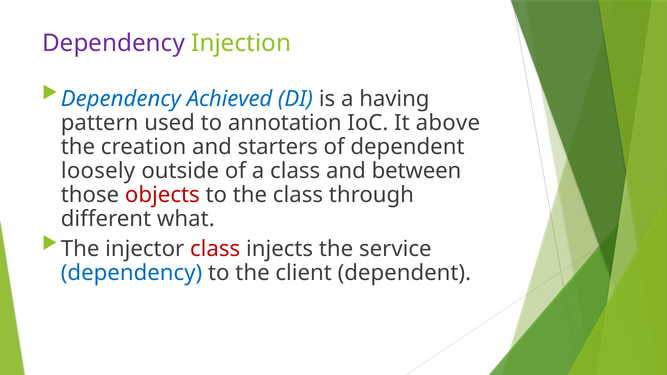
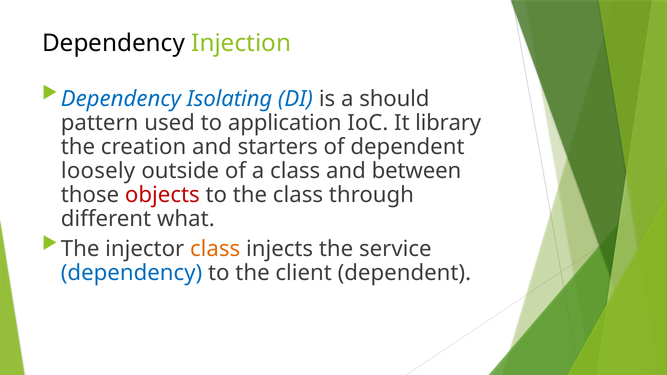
Dependency colour: purple -> black (114, 43)
Achieved: Achieved -> Isolating (230, 99)
having: having -> should (394, 99)
annotation: annotation -> application (285, 123)
above: above -> library (448, 123)
class colour: red -> orange (215, 249)
